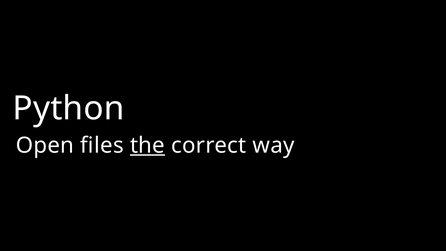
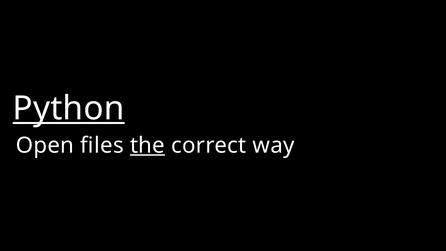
Python underline: none -> present (69, 108)
